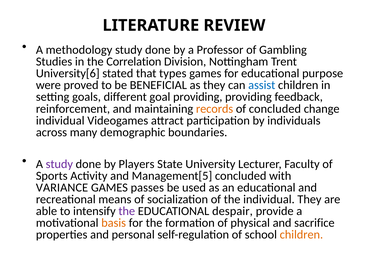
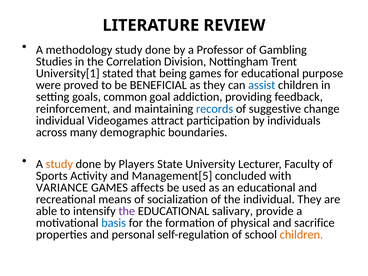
University[6: University[6 -> University[1 (68, 73)
types: types -> being (173, 73)
different: different -> common (125, 97)
goal providing: providing -> addiction (198, 97)
records colour: orange -> blue (215, 109)
of concluded: concluded -> suggestive (275, 109)
study colour: purple -> orange (59, 164)
passes: passes -> affects (147, 188)
despair: despair -> salivary (233, 211)
basis colour: orange -> blue (114, 223)
